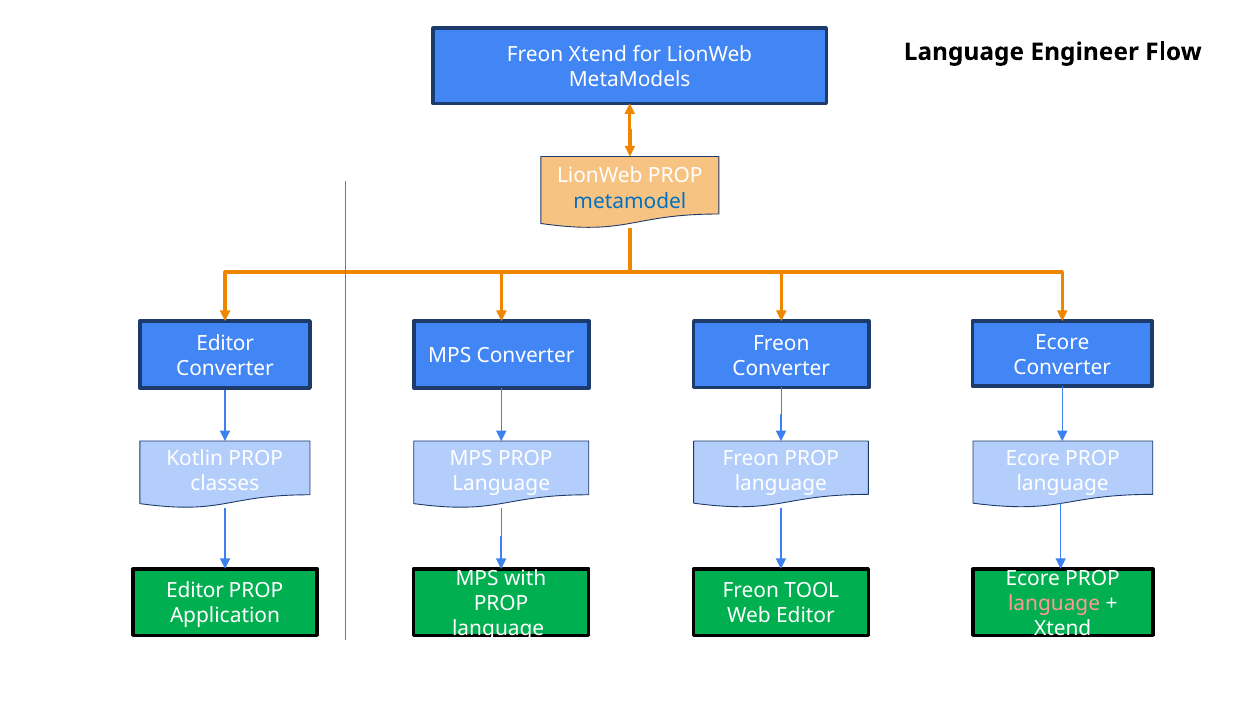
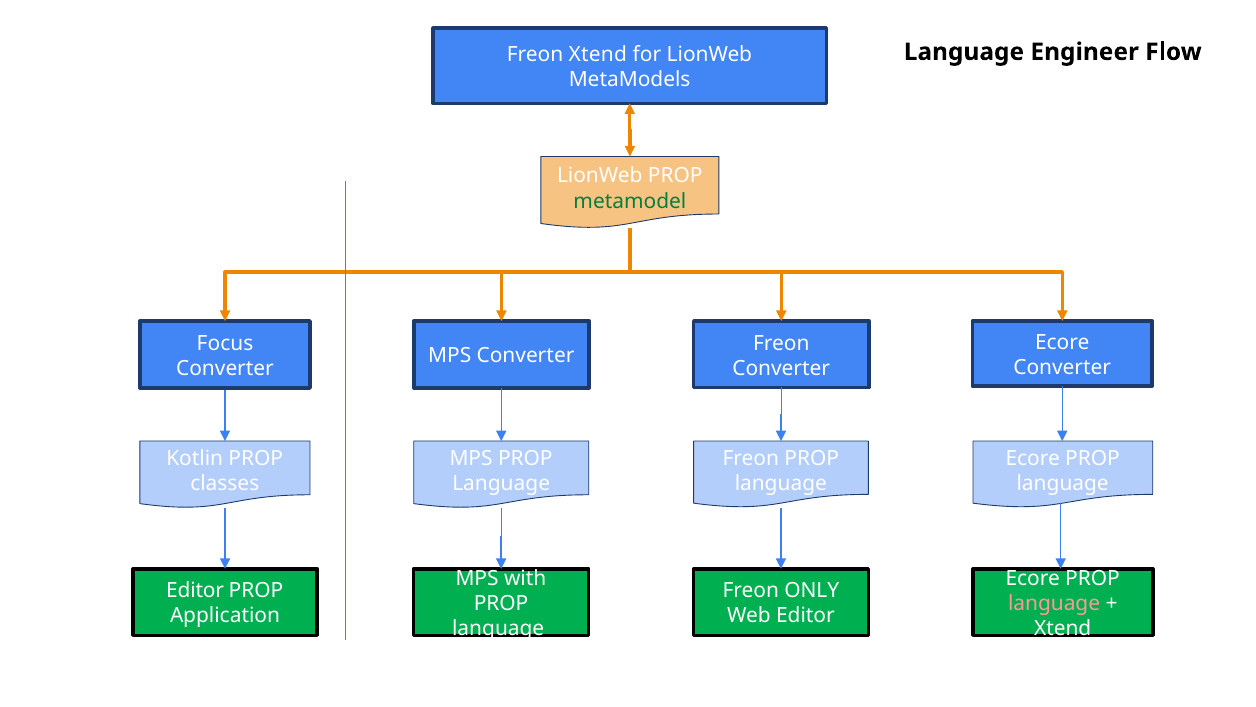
metamodel colour: blue -> green (630, 201)
Editor: Editor -> Focus (225, 343)
TOOL: TOOL -> ONLY (812, 591)
